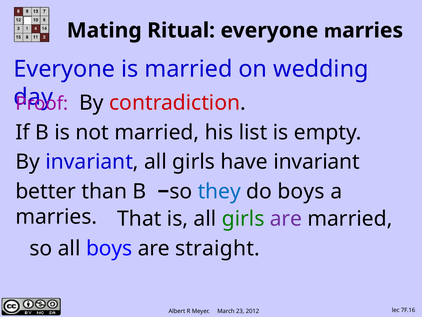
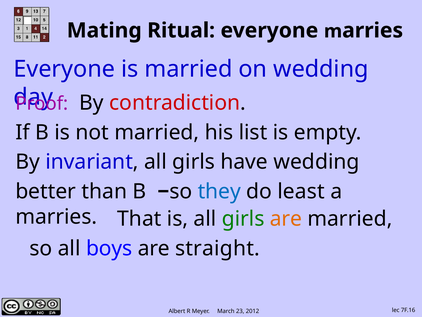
have invariant: invariant -> wedding (317, 162)
do boys: boys -> least (301, 191)
are colour: purple -> orange (286, 219)
